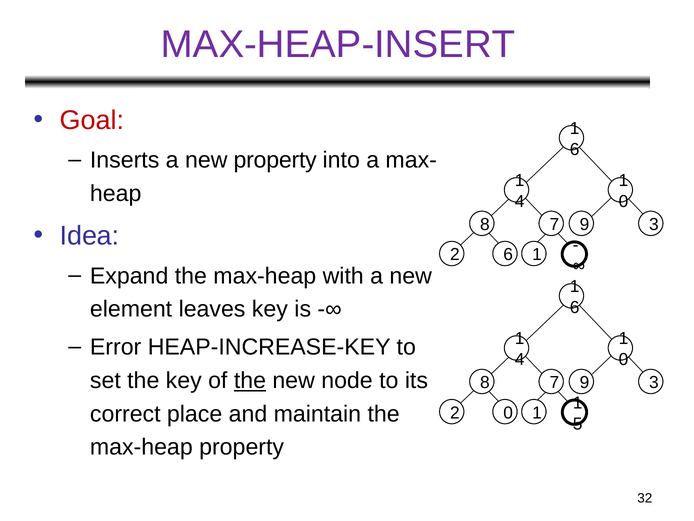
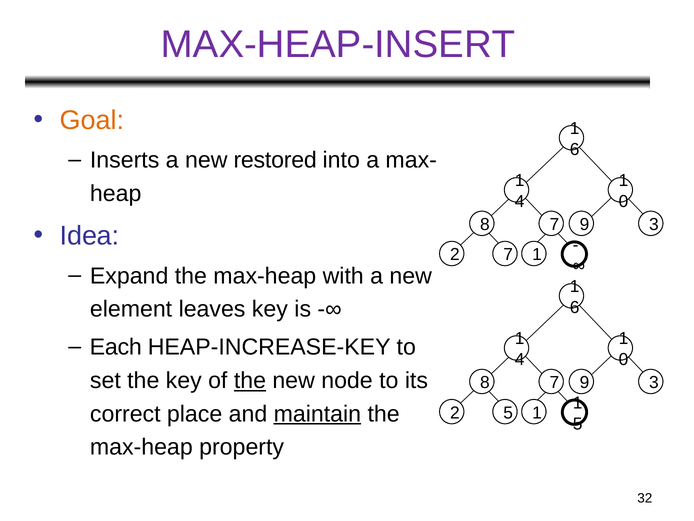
Goal colour: red -> orange (92, 120)
new property: property -> restored (275, 160)
2 6: 6 -> 7 (508, 254)
Error: Error -> Each (116, 347)
maintain underline: none -> present (317, 414)
2 0: 0 -> 5 (508, 412)
